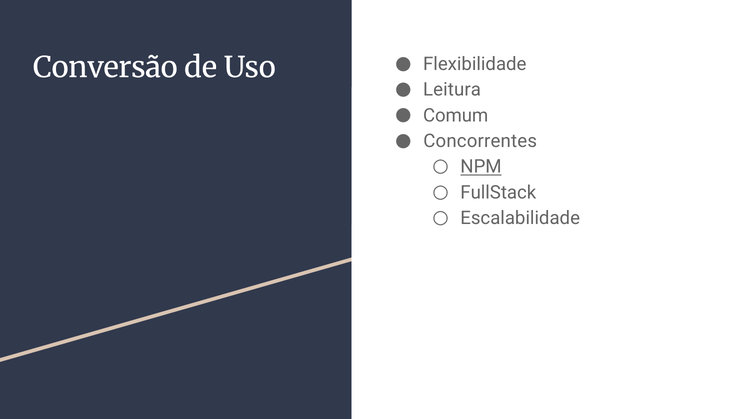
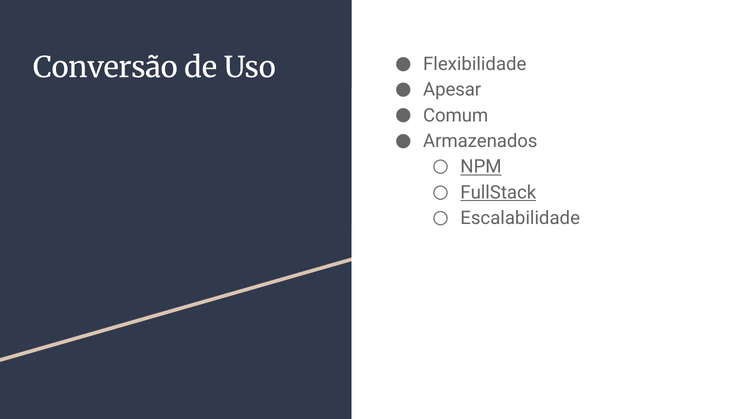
Leitura: Leitura -> Apesar (452, 90)
Concorrentes: Concorrentes -> Armazenados (480, 141)
FullStack underline: none -> present (498, 193)
